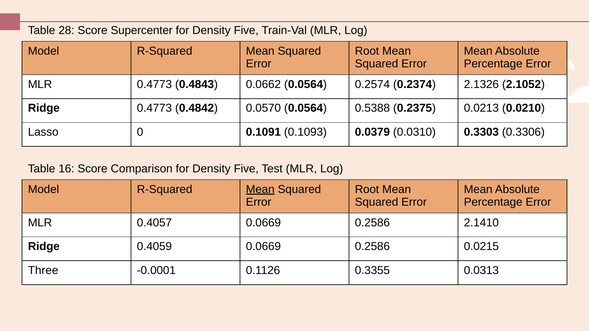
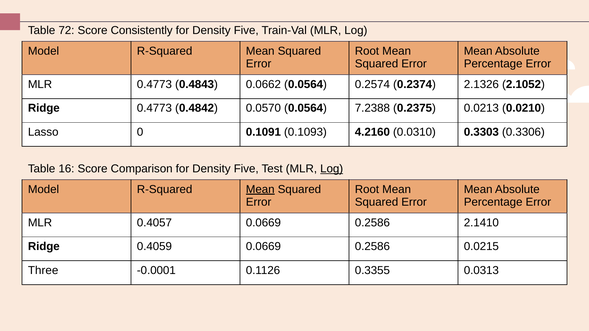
28: 28 -> 72 (66, 31)
Supercenter: Supercenter -> Consistently (142, 31)
0.5388: 0.5388 -> 7.2388 (372, 108)
0.0379: 0.0379 -> 4.2160 (372, 132)
Log underline: none -> present (332, 169)
